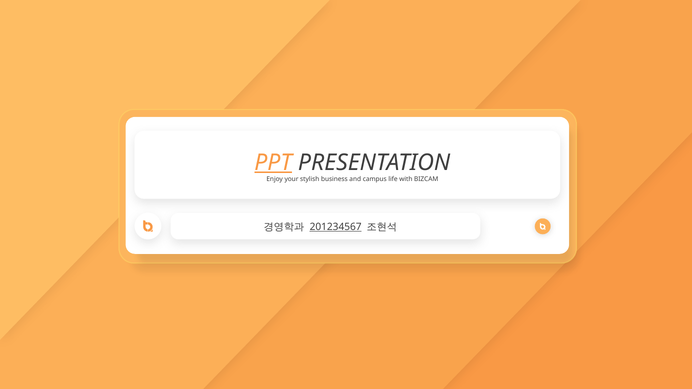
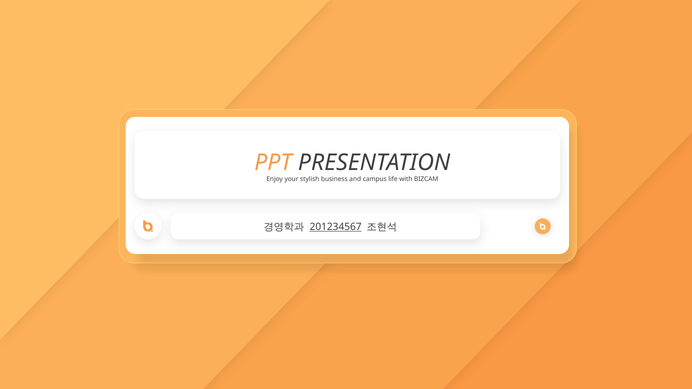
PPT underline: present -> none (273, 163)
